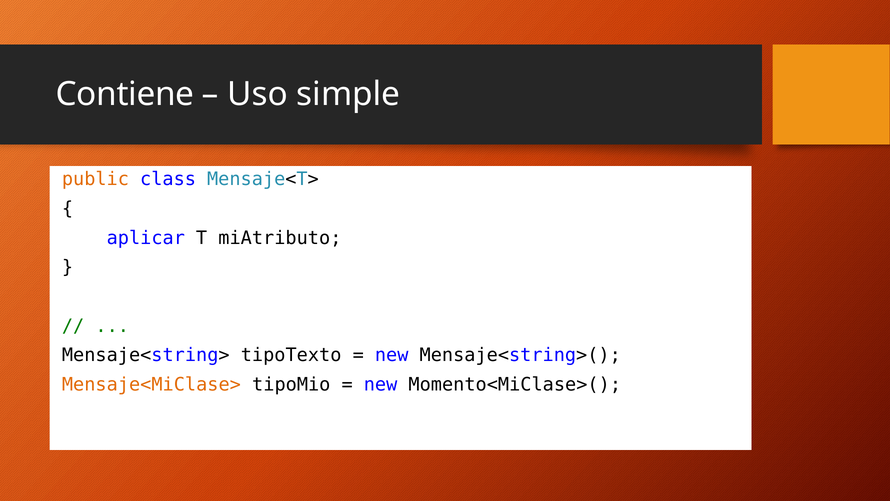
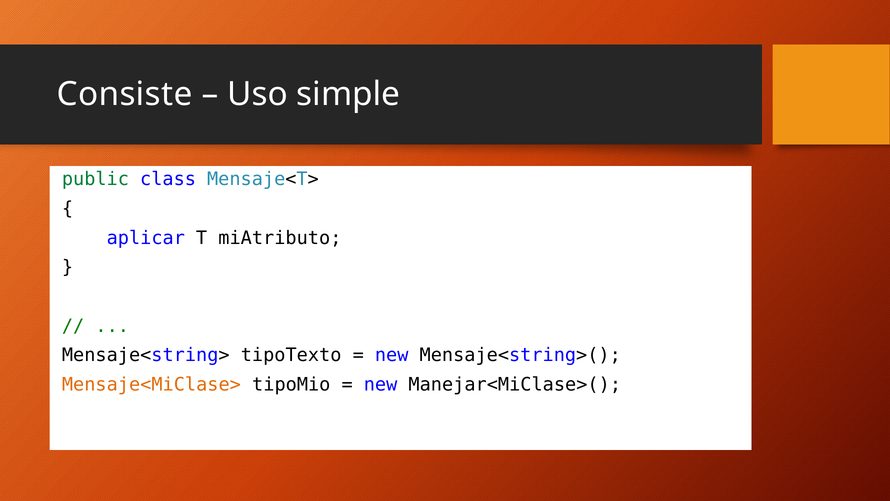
Contiene: Contiene -> Consiste (125, 94)
public colour: orange -> green (95, 179)
Momento<MiClase>(: Momento<MiClase>( -> Manejar<MiClase>( (515, 384)
